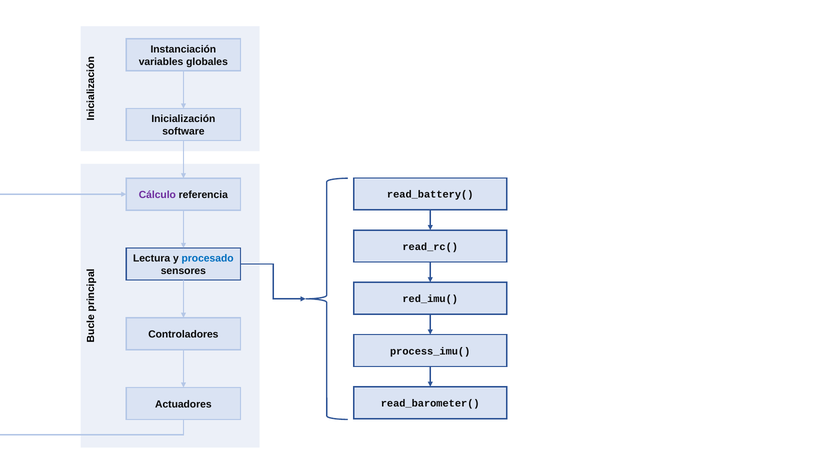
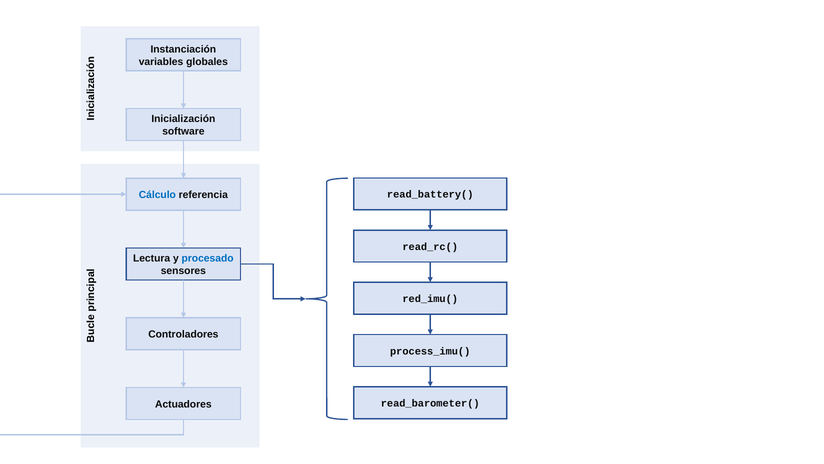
Cálculo colour: purple -> blue (157, 195)
